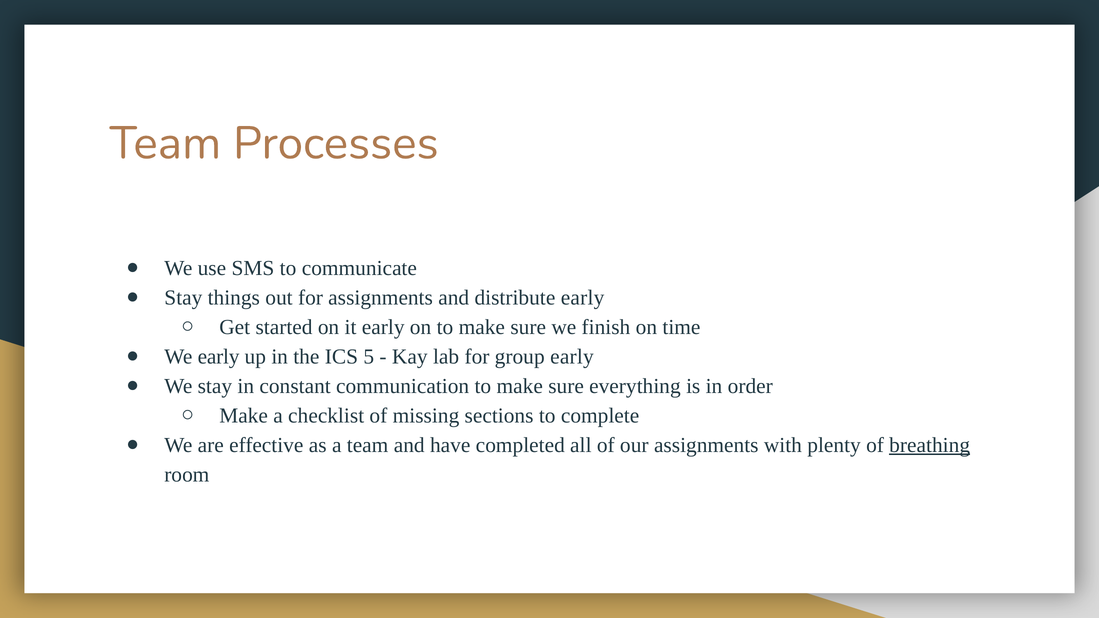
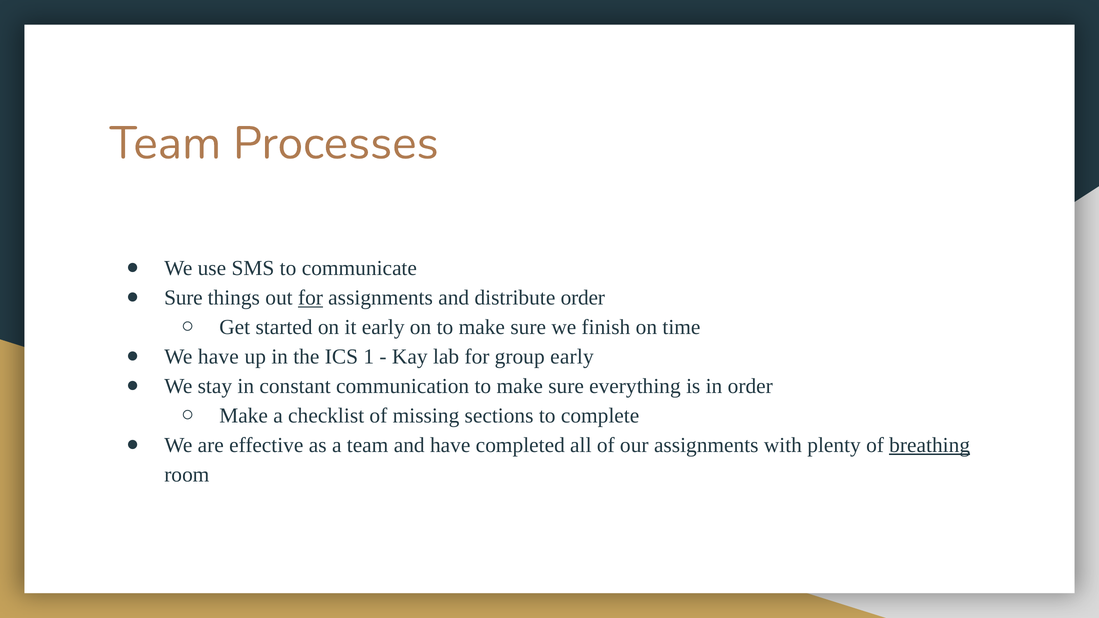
Stay: Stay -> Sure (183, 298)
for underline: none -> present (311, 298)
distribute early: early -> order (583, 298)
We early: early -> have (218, 357)
5: 5 -> 1 (369, 357)
